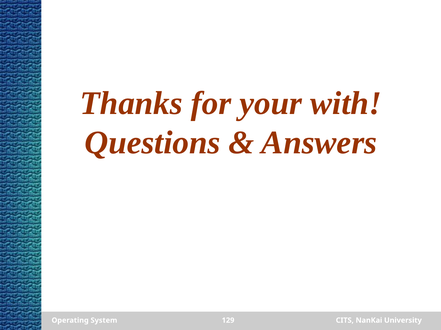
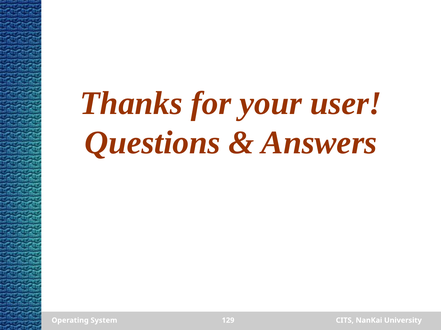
with: with -> user (346, 103)
